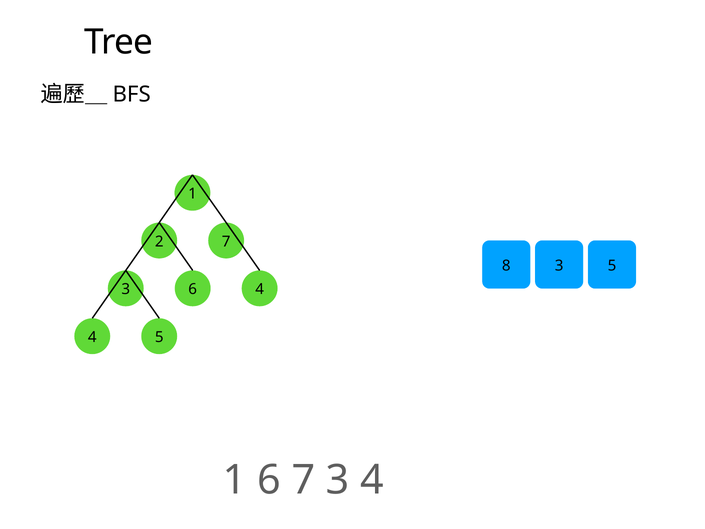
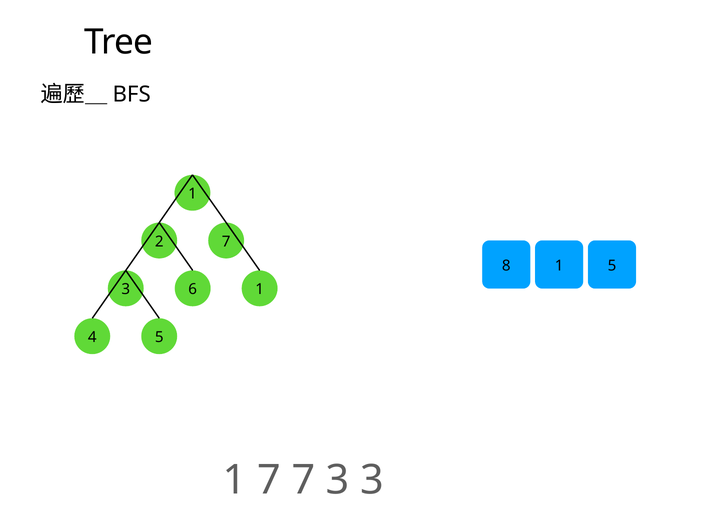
8 3: 3 -> 1 (559, 265)
4: 4 -> 1 (260, 289)
1 6: 6 -> 7 (269, 480)
7 3 4: 4 -> 3 (372, 480)
